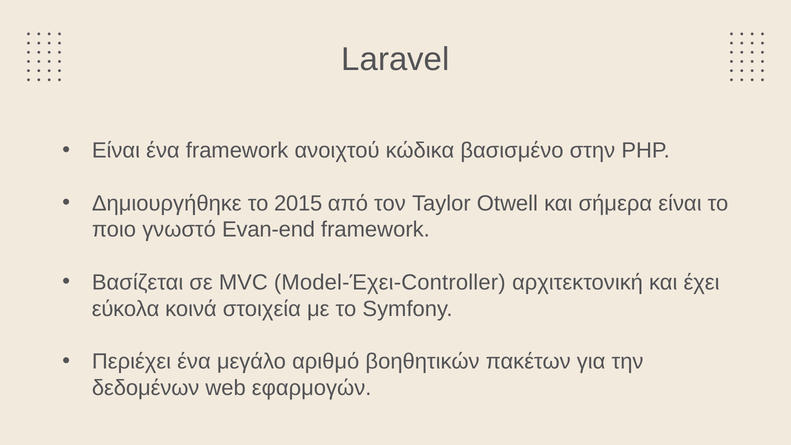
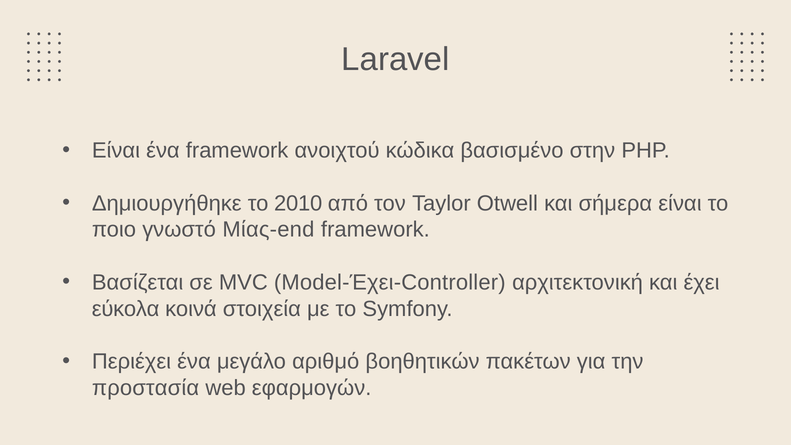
2015: 2015 -> 2010 (298, 203)
Evan-end: Evan-end -> Μίας-end (268, 230)
δεδομένων: δεδομένων -> προστασία (146, 388)
